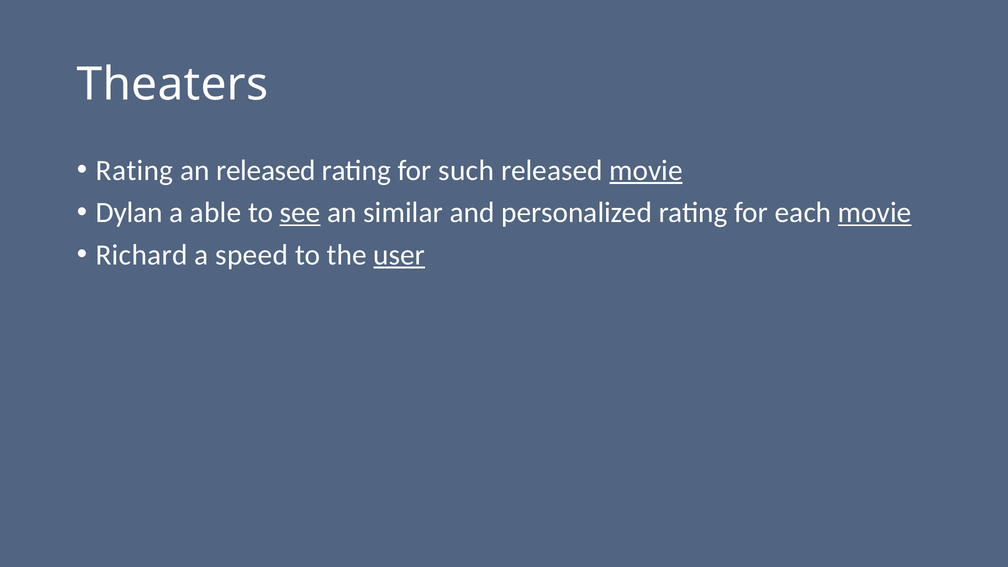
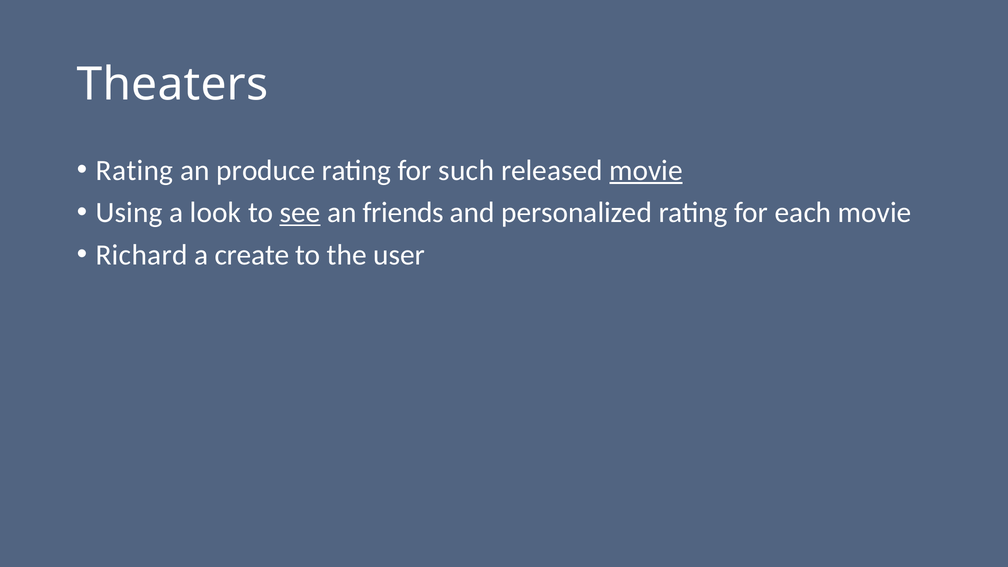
an released: released -> produce (266, 170)
Dylan: Dylan -> Using (129, 213)
able: able -> look (216, 213)
similar: similar -> friends (403, 213)
movie underline: present -> none (875, 213)
speed: speed -> create (252, 255)
user underline: present -> none (399, 255)
